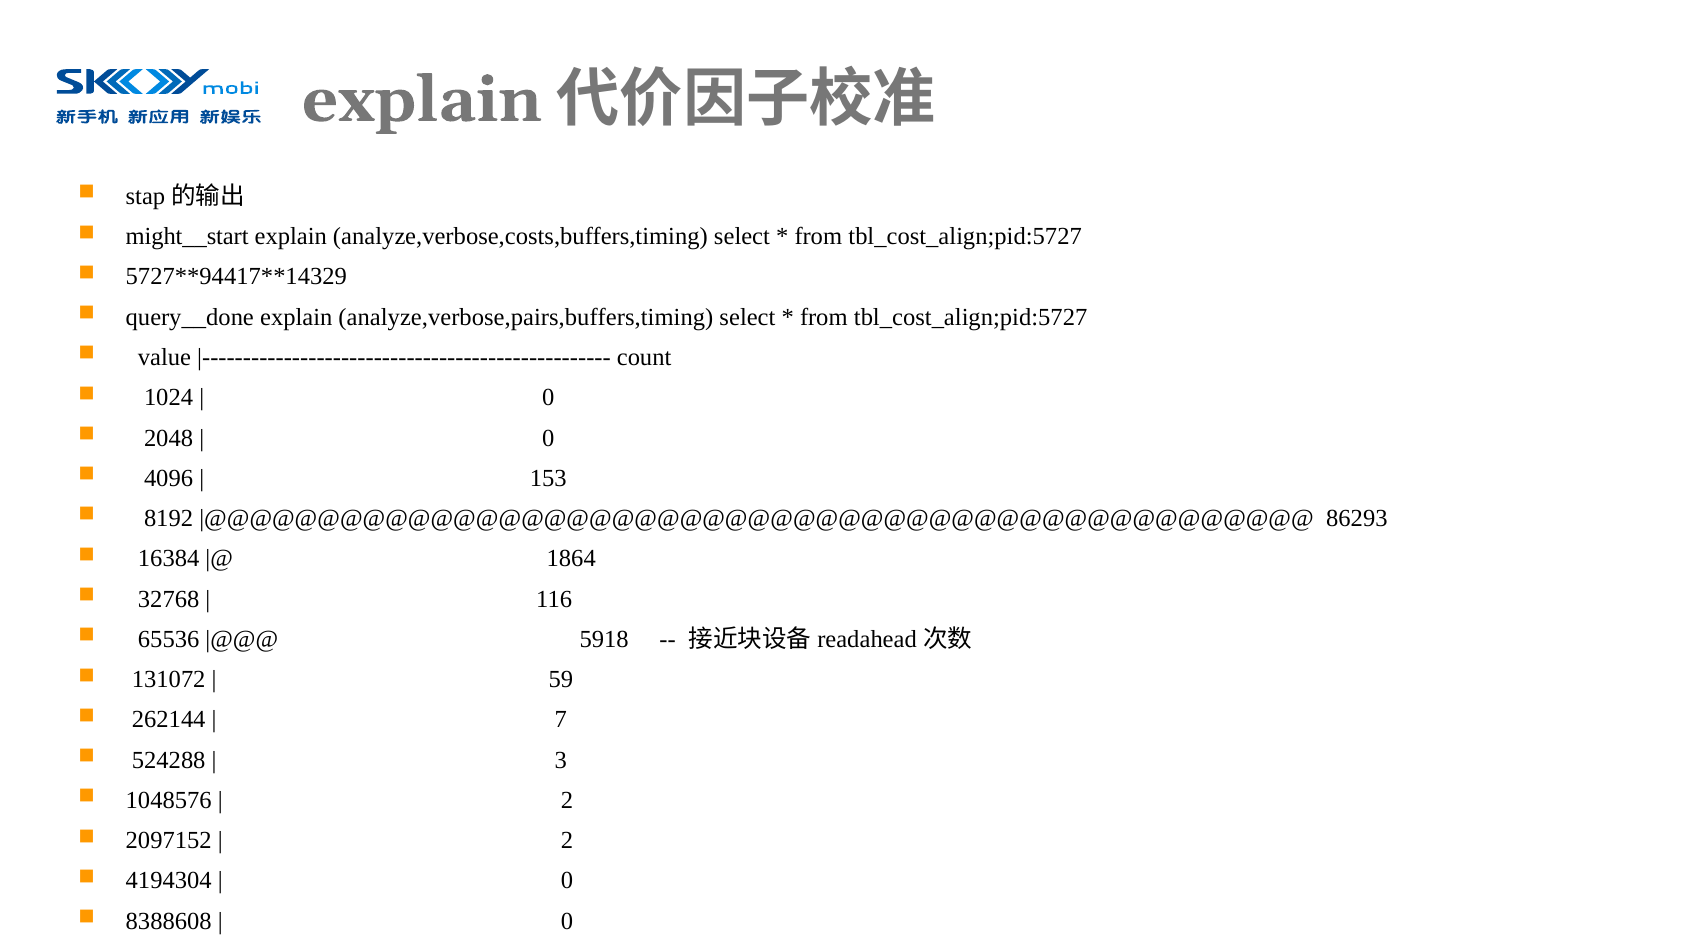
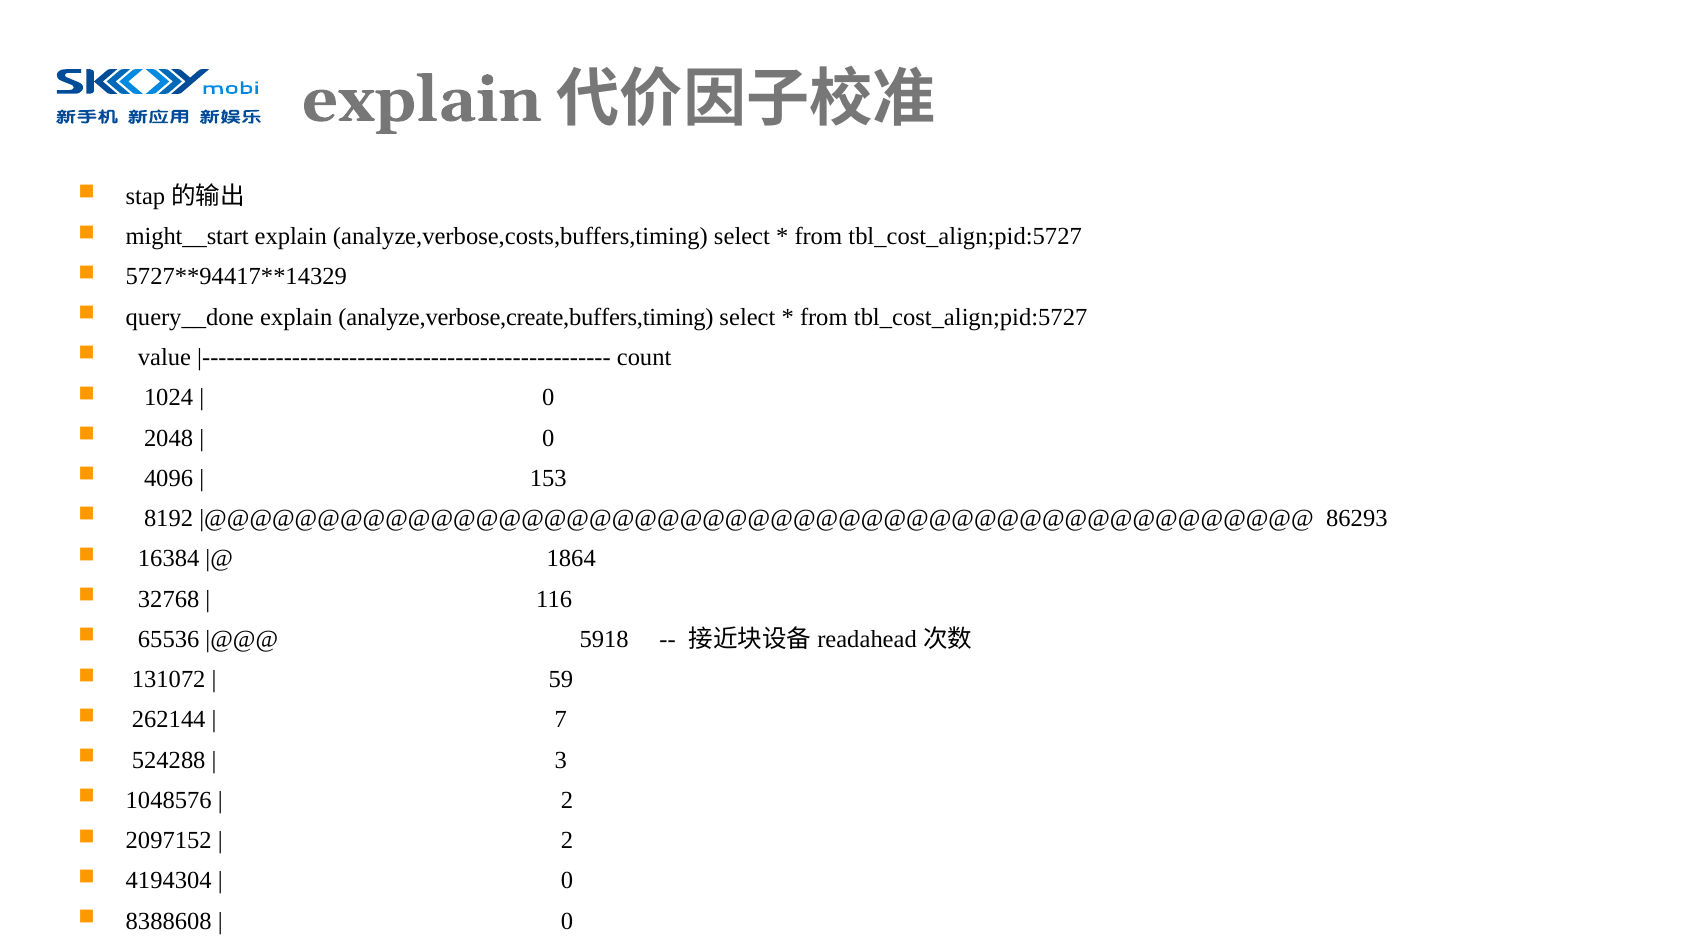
analyze,verbose,pairs,buffers,timing: analyze,verbose,pairs,buffers,timing -> analyze,verbose,create,buffers,timing (526, 317)
